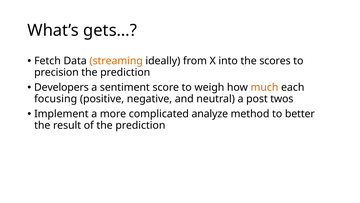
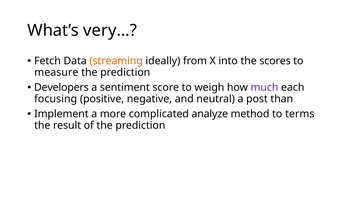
gets…: gets… -> very… (110, 30)
precision: precision -> measure (56, 72)
much colour: orange -> purple (264, 87)
twos: twos -> than (282, 99)
better: better -> terms (300, 114)
